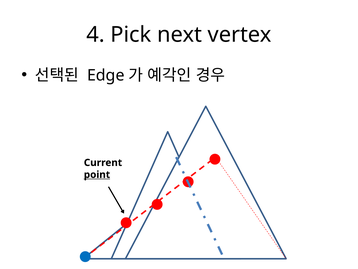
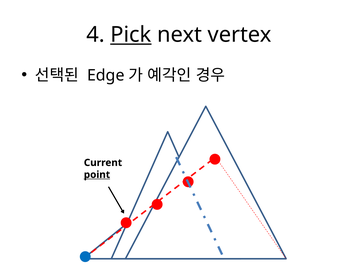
Pick underline: none -> present (131, 35)
